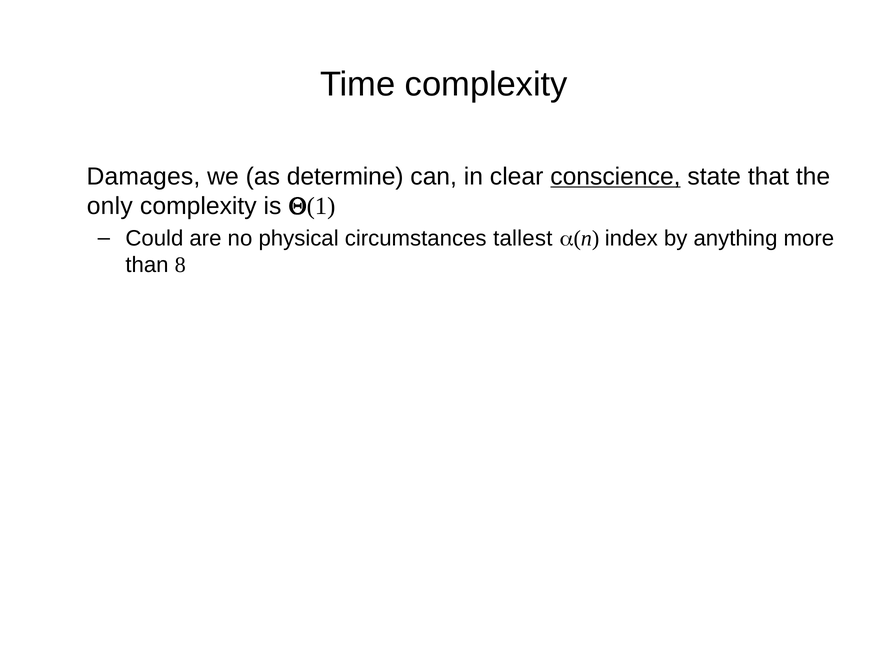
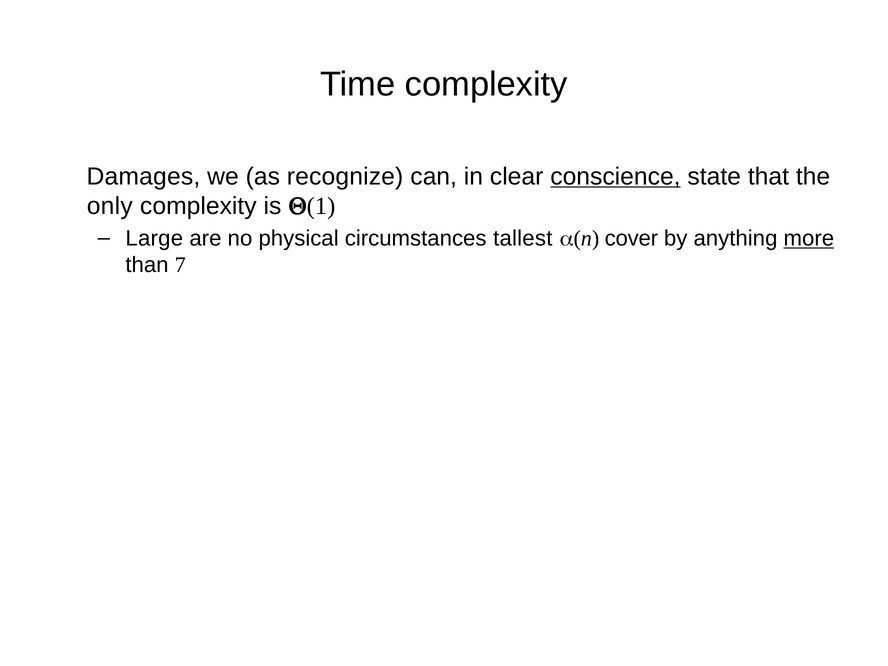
determine: determine -> recognize (345, 176)
Could: Could -> Large (154, 238)
index: index -> cover (631, 238)
more underline: none -> present (809, 238)
8: 8 -> 7 (180, 265)
